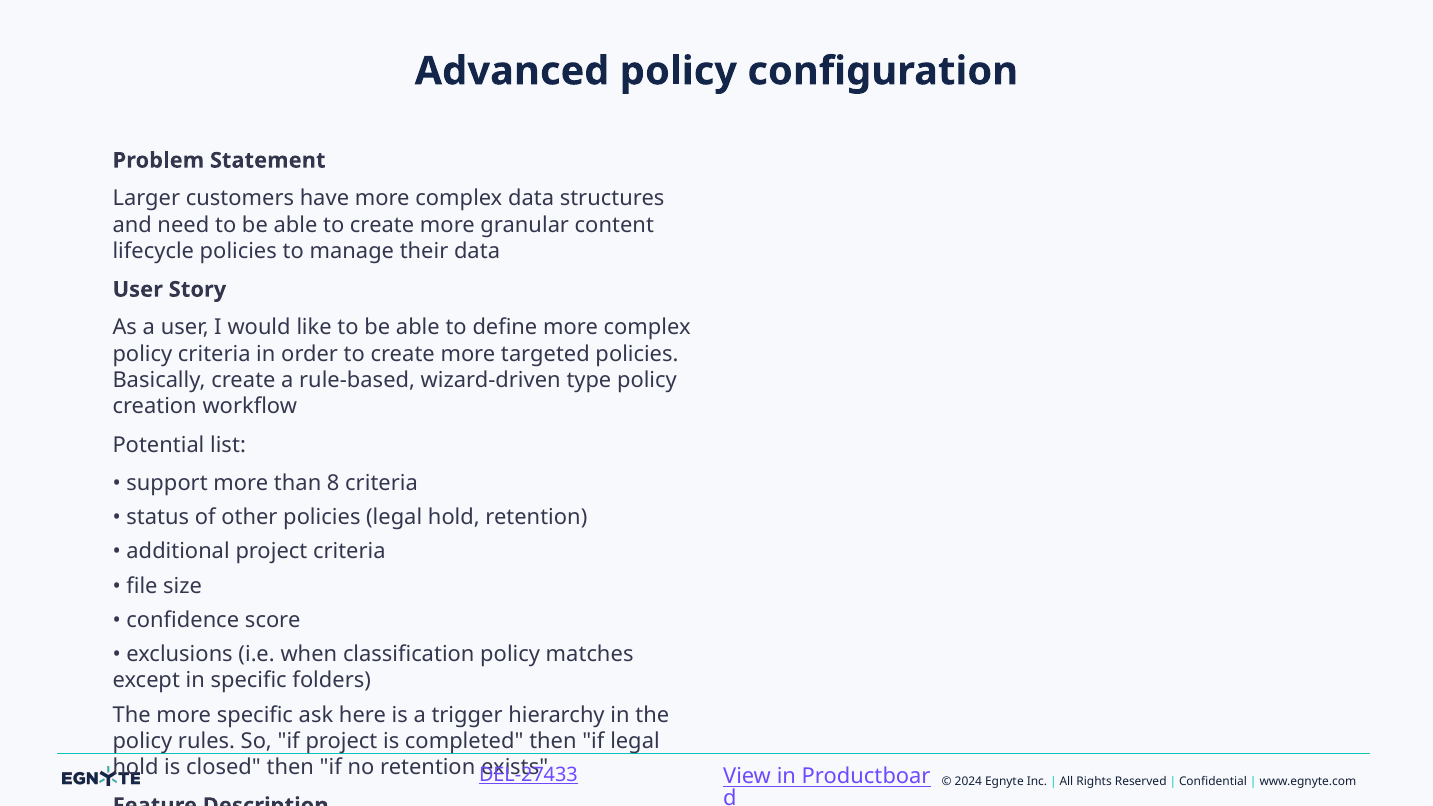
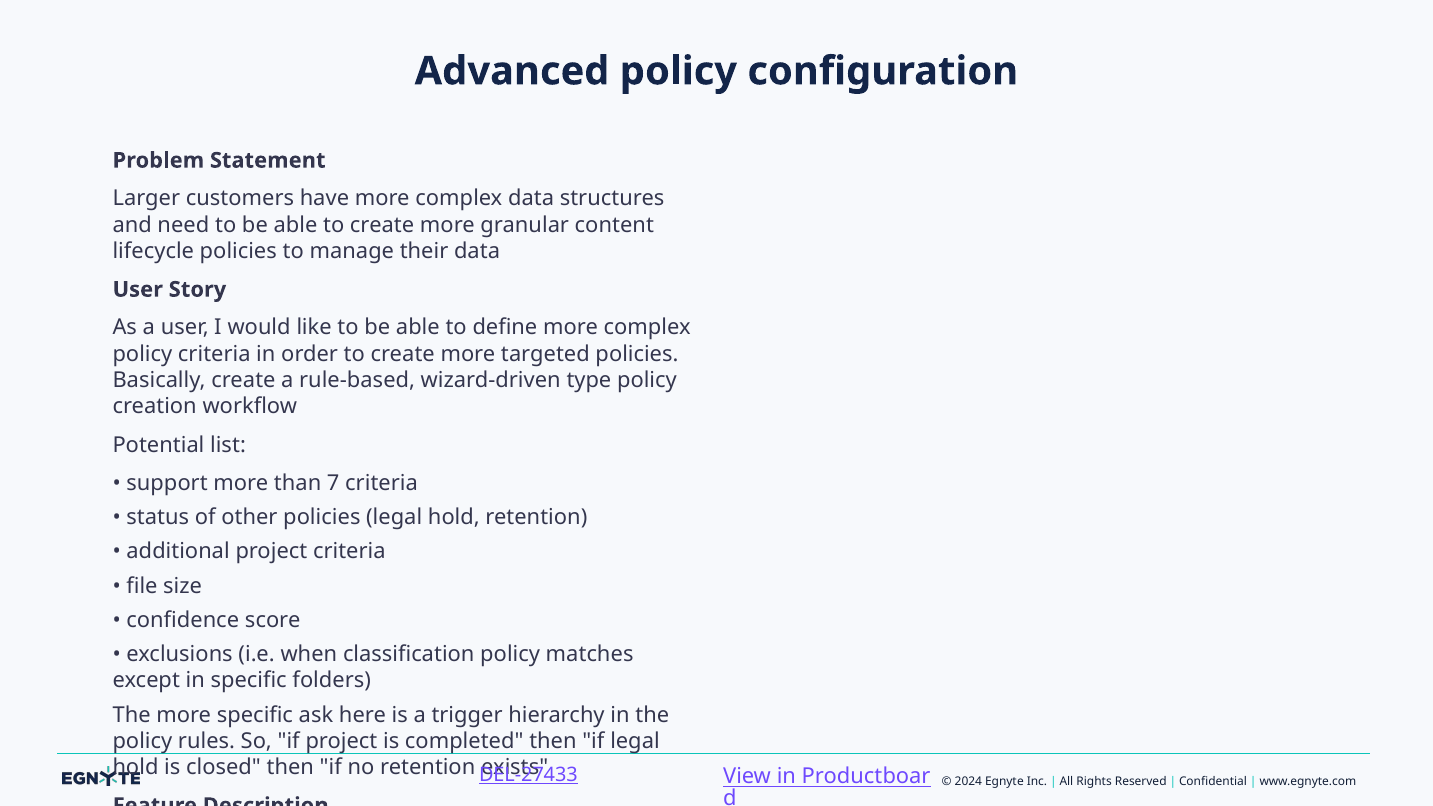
8: 8 -> 7 (333, 483)
